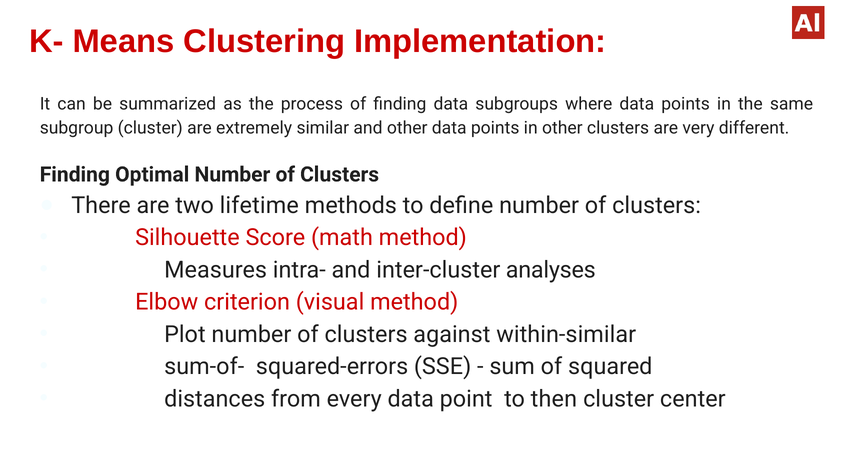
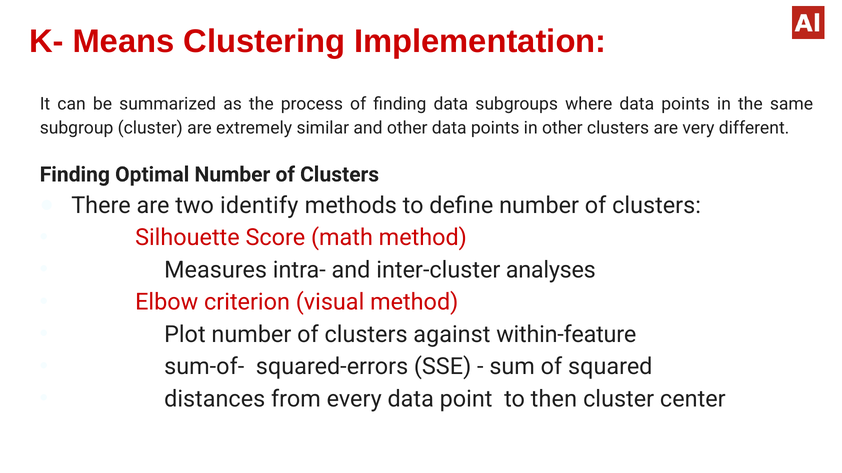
lifetime: lifetime -> identify (259, 206)
within-similar: within-similar -> within-feature (566, 335)
